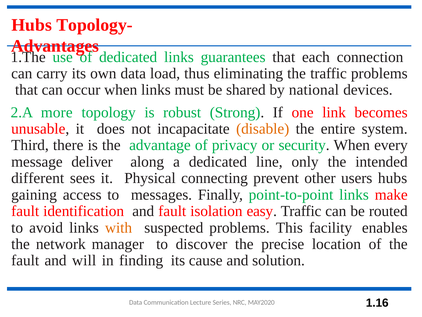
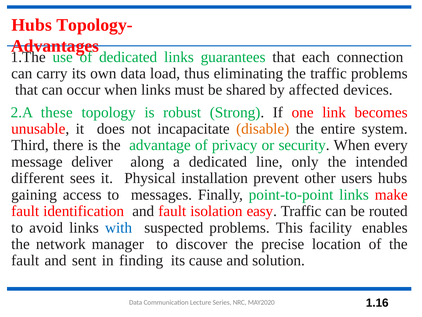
national: national -> affected (314, 90)
more: more -> these (57, 112)
connecting: connecting -> installation (215, 178)
with colour: orange -> blue (119, 227)
will: will -> sent (84, 260)
